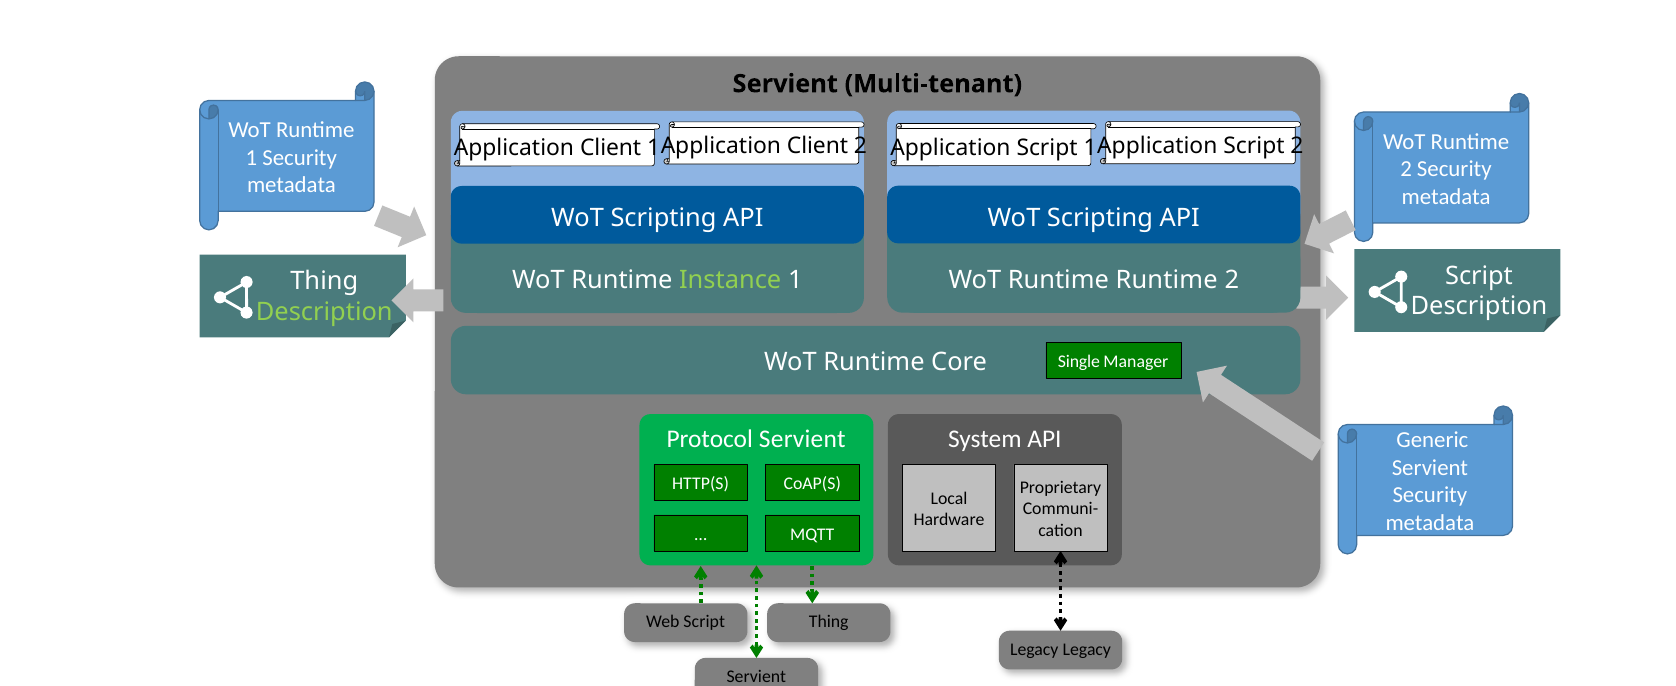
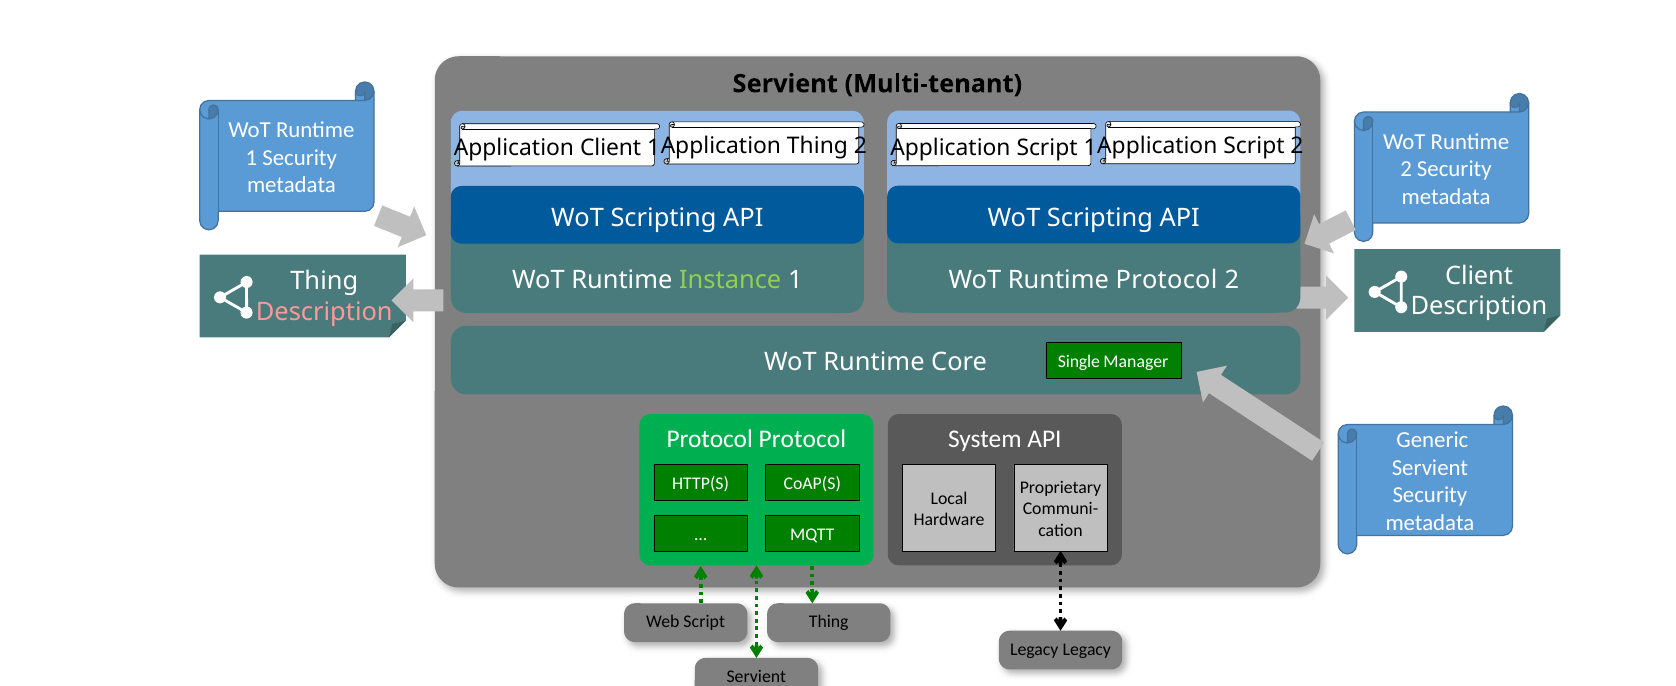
Client: Client -> Thing (817, 146)
Script: Script -> Client (1479, 276)
Runtime Runtime: Runtime -> Protocol (1167, 280)
Description colour: light green -> pink (324, 312)
Protocol Servient: Servient -> Protocol (802, 439)
